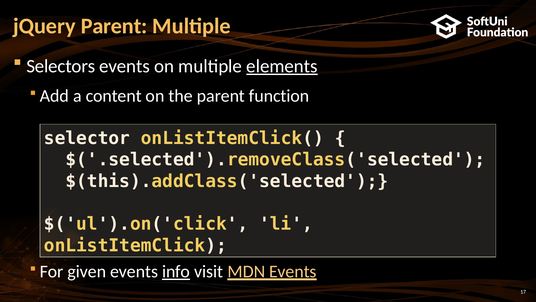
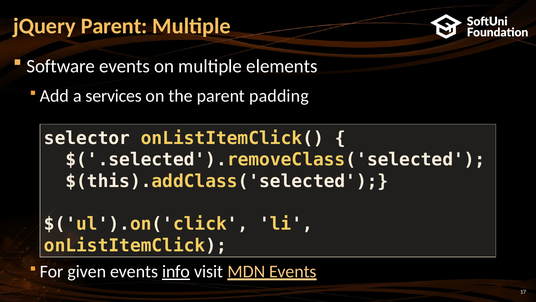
Selectors: Selectors -> Software (61, 66)
elements underline: present -> none (282, 66)
content: content -> services (114, 96)
function: function -> padding (279, 96)
